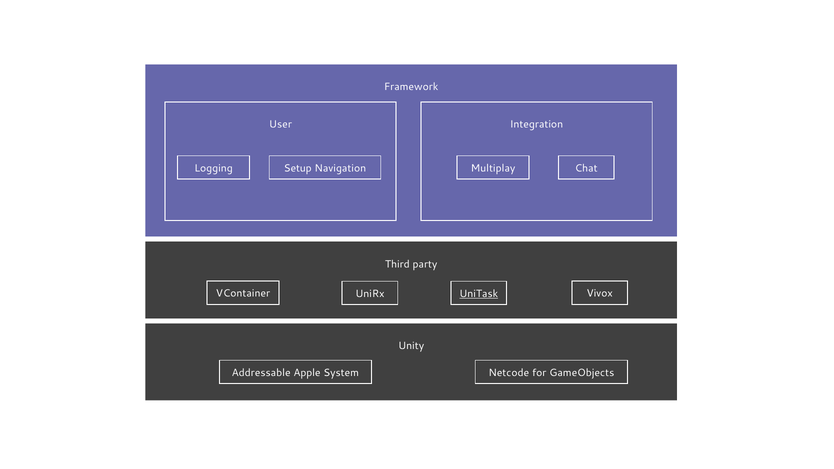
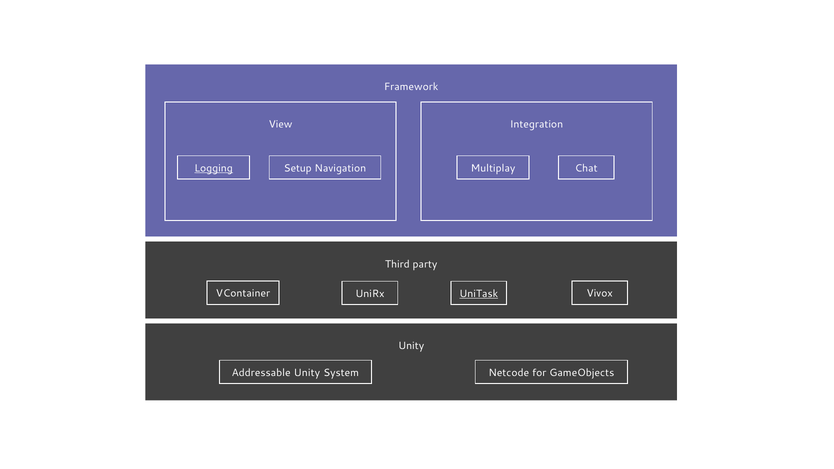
User: User -> View (281, 124)
Logging underline: none -> present (214, 168)
Addressable Apple: Apple -> Unity (307, 373)
